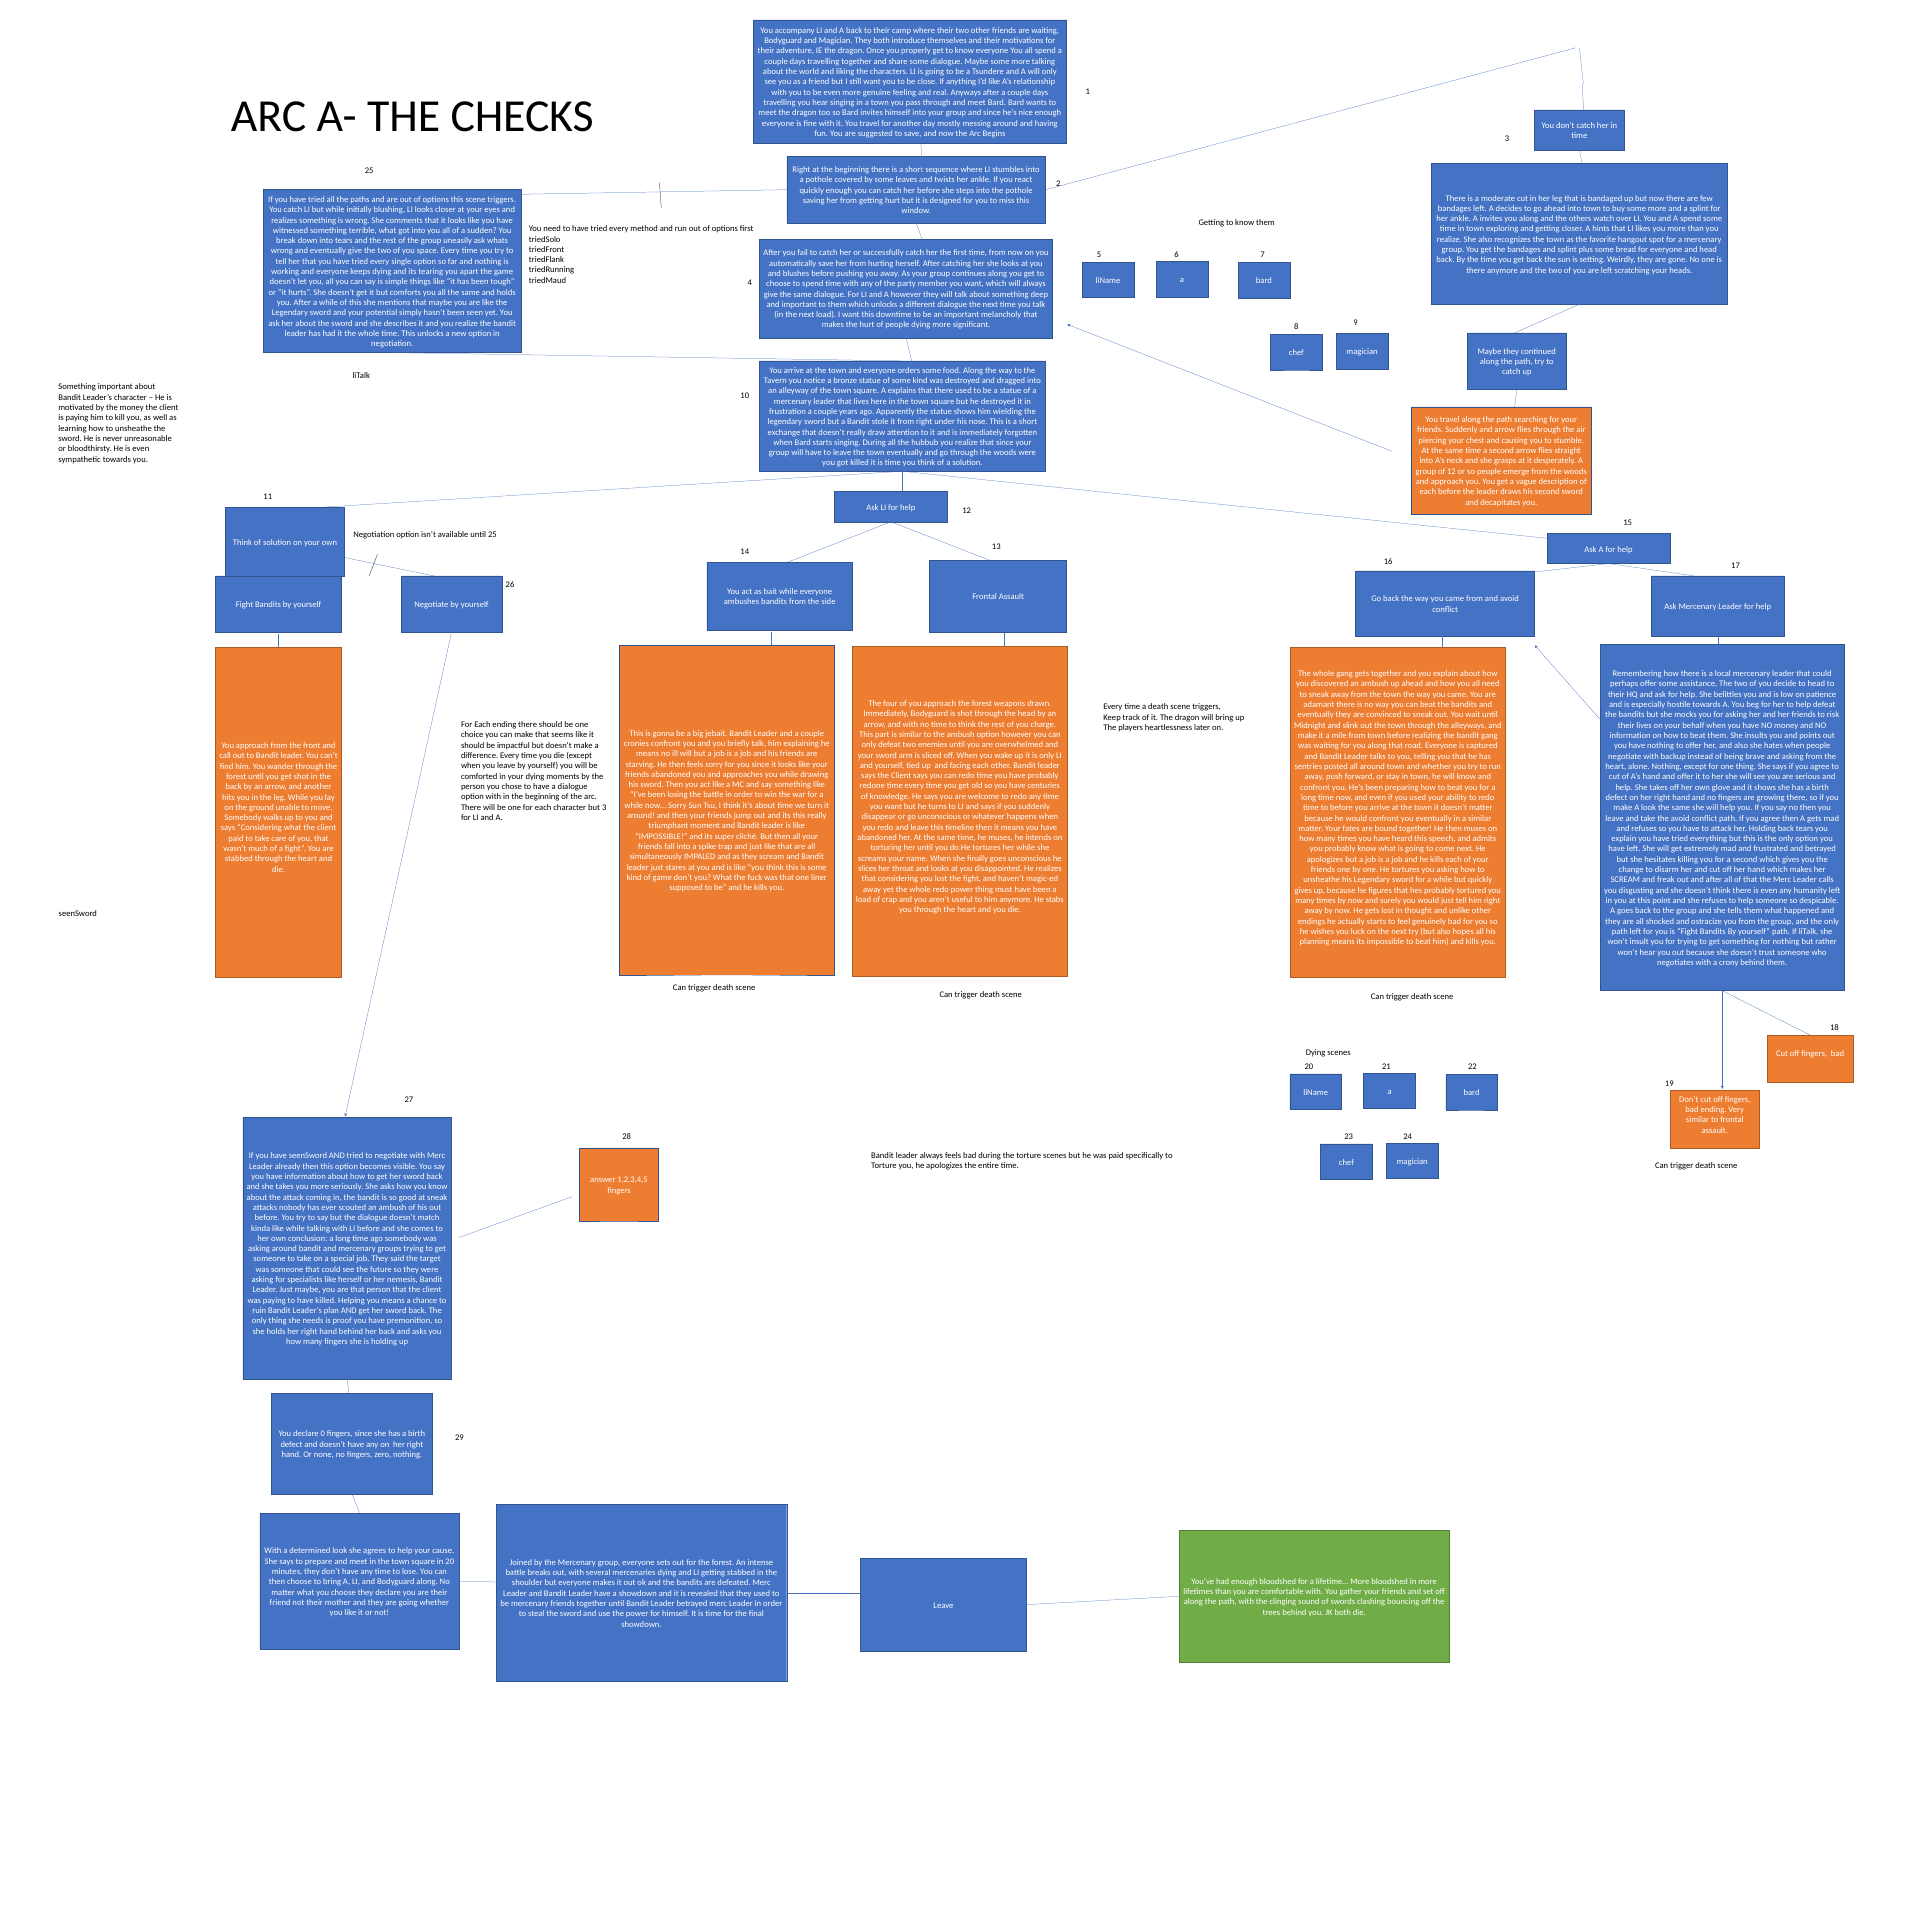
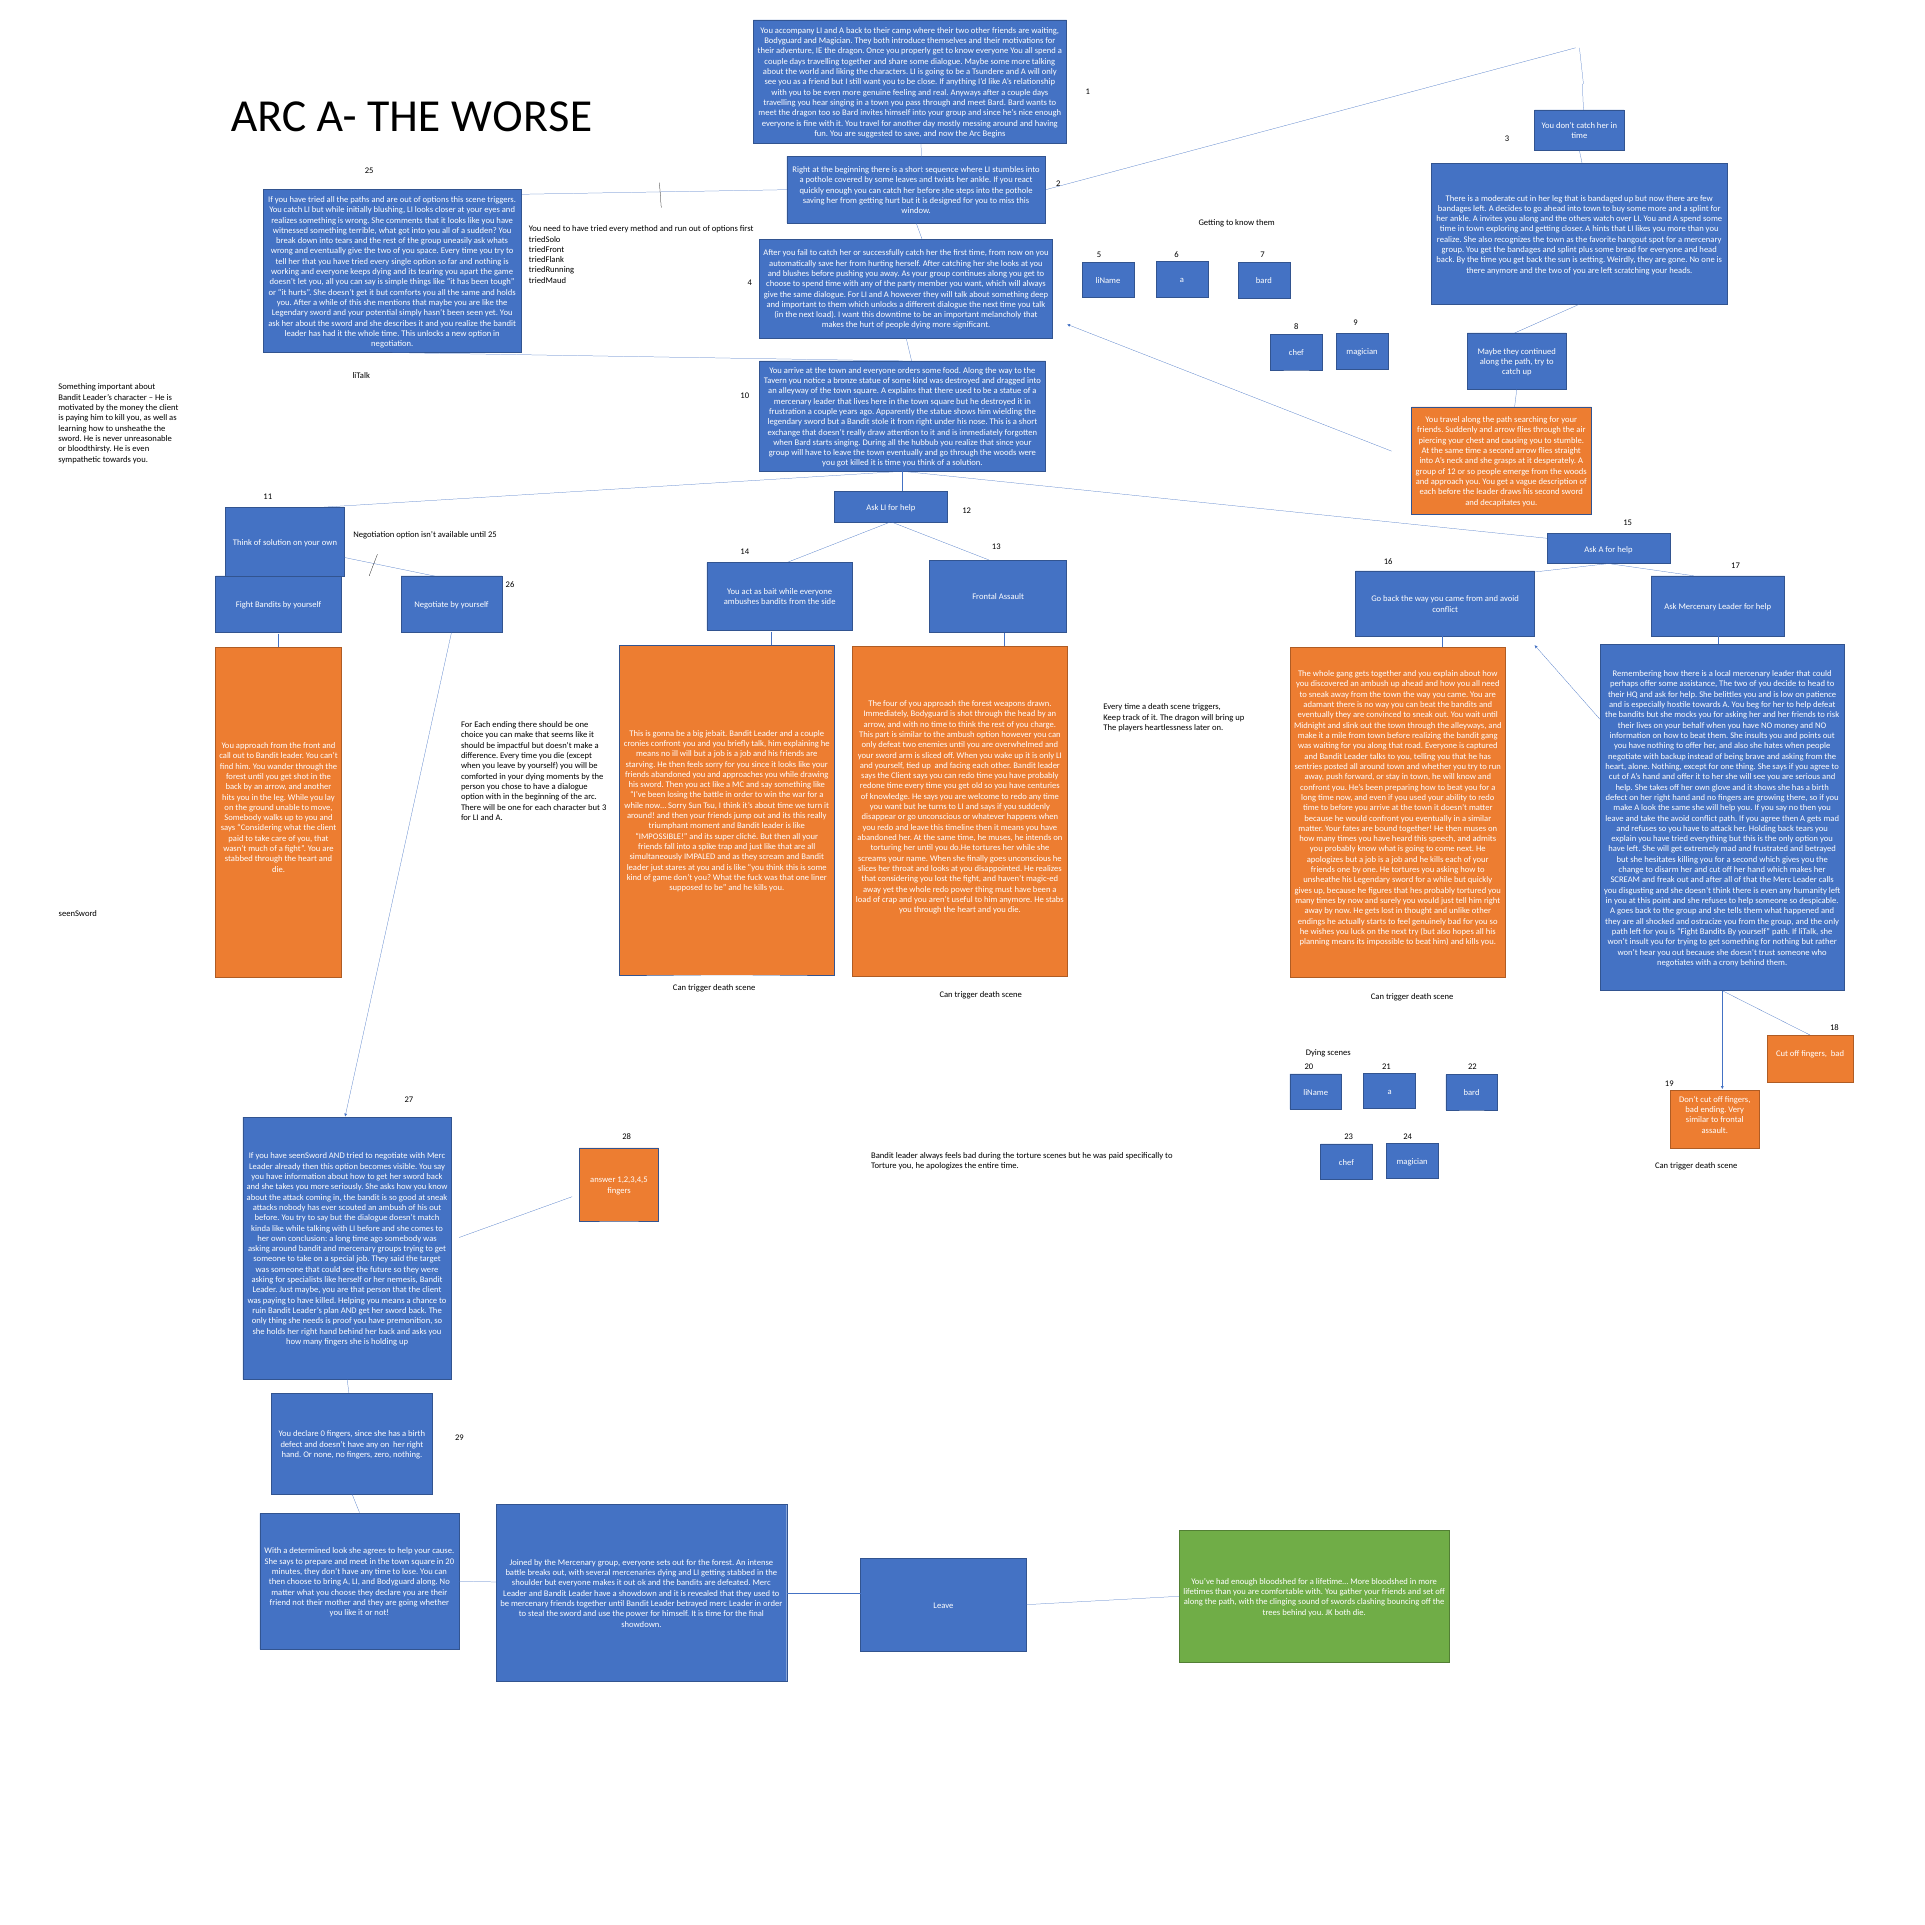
CHECKS: CHECKS -> WORSE (522, 116)
